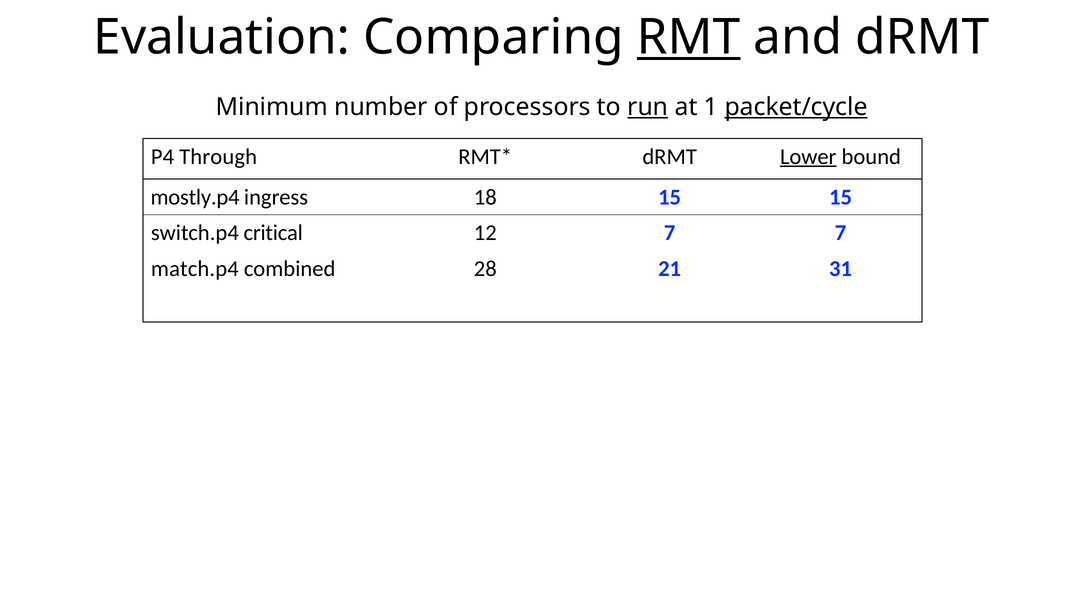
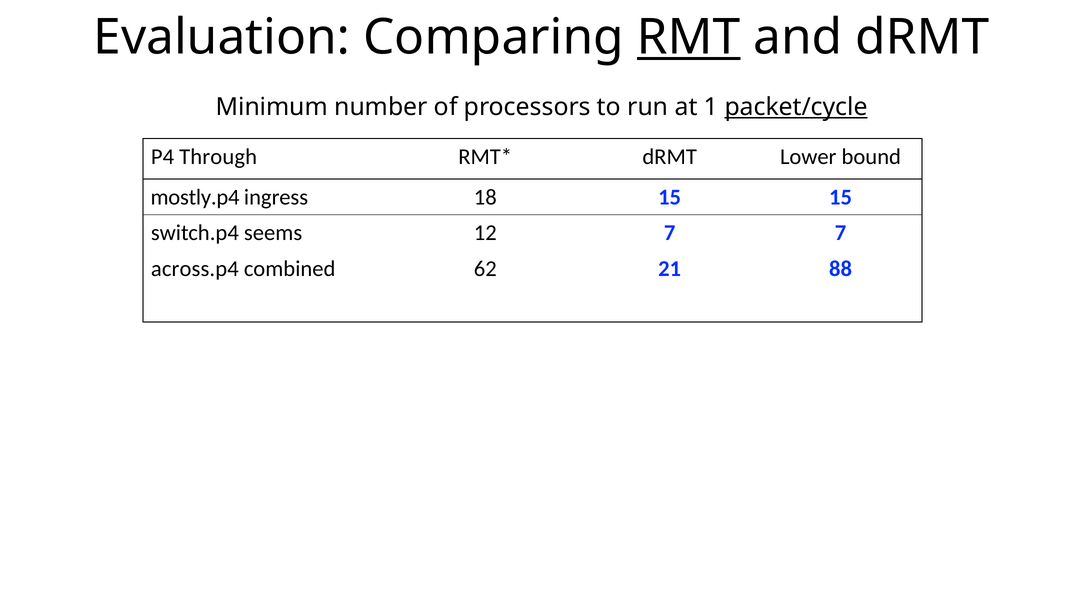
run underline: present -> none (648, 107)
Lower underline: present -> none (808, 157)
critical: critical -> seems (273, 233)
match.p4: match.p4 -> across.p4 (195, 269)
28: 28 -> 62 (485, 269)
31: 31 -> 88 (841, 269)
